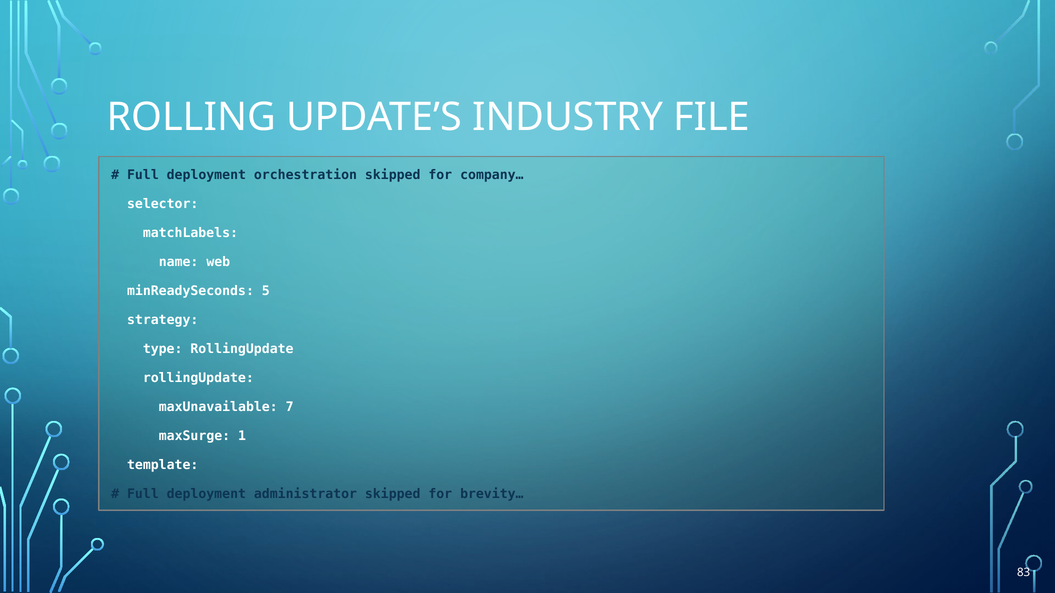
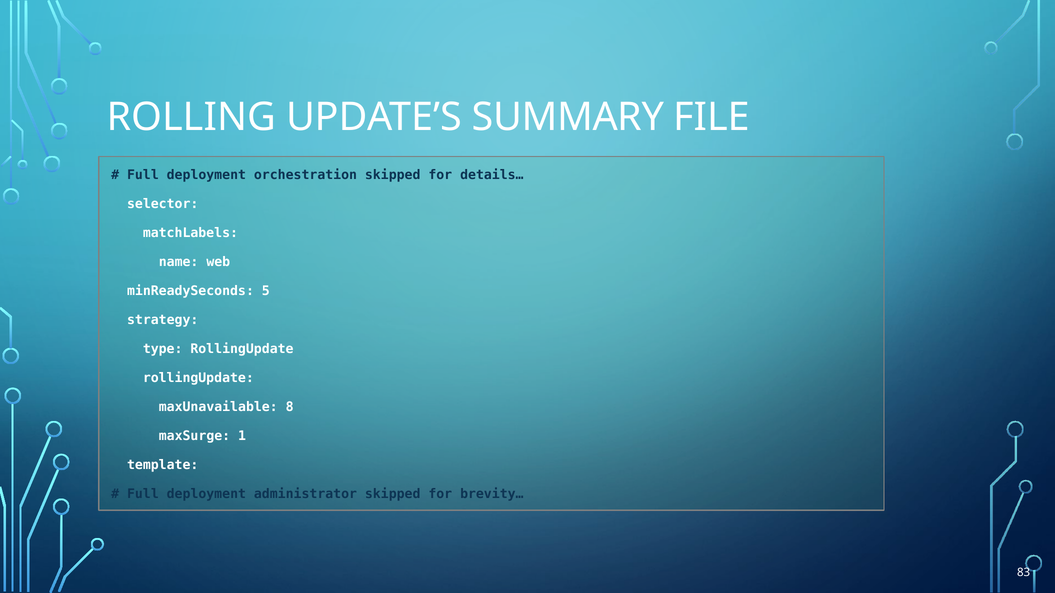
INDUSTRY: INDUSTRY -> SUMMARY (568, 117)
company…: company… -> details… (492, 175)
7: 7 -> 8 (290, 407)
